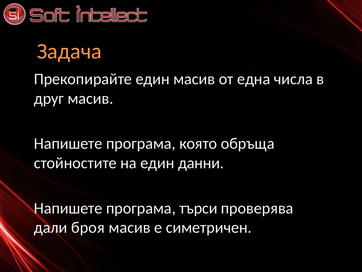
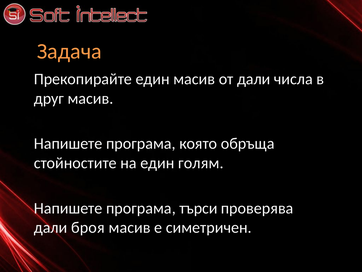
от една: една -> дали (254, 79)
данни: данни -> голям (201, 163)
